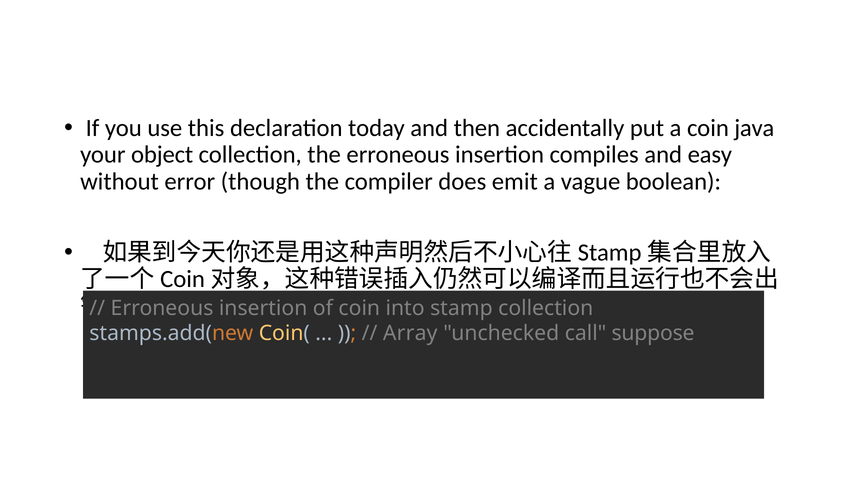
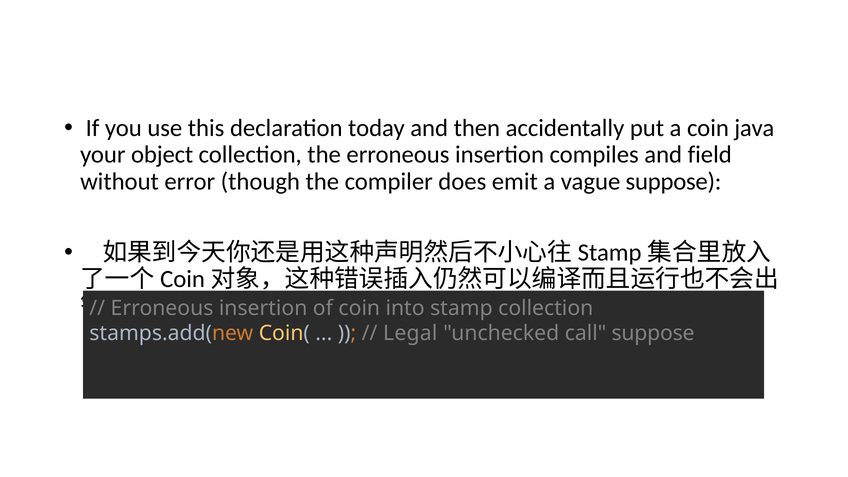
easy: easy -> field (710, 155)
vague boolean: boolean -> suppose (674, 181)
Array: Array -> Legal (410, 333)
